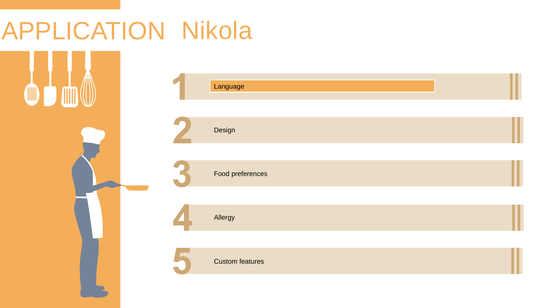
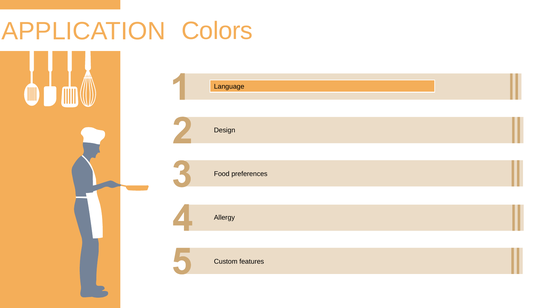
Nikola: Nikola -> Colors (217, 31)
